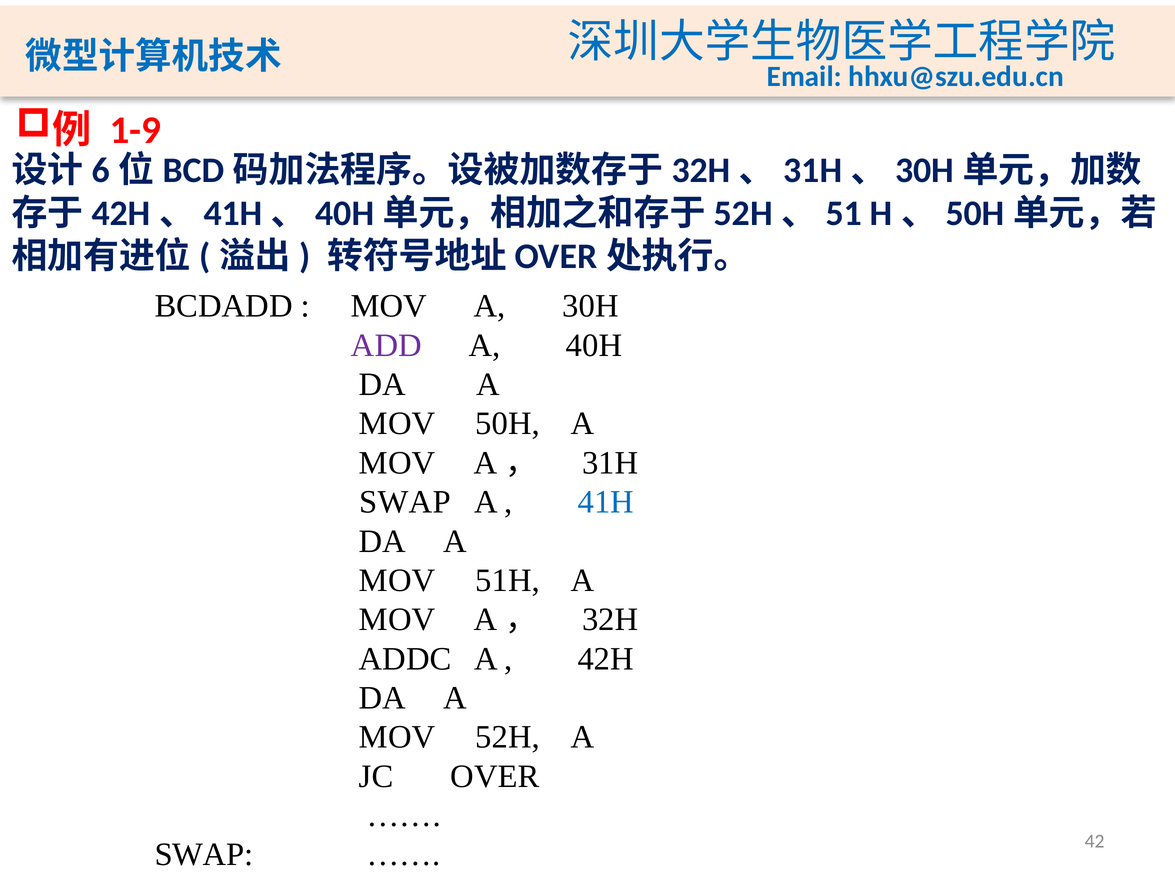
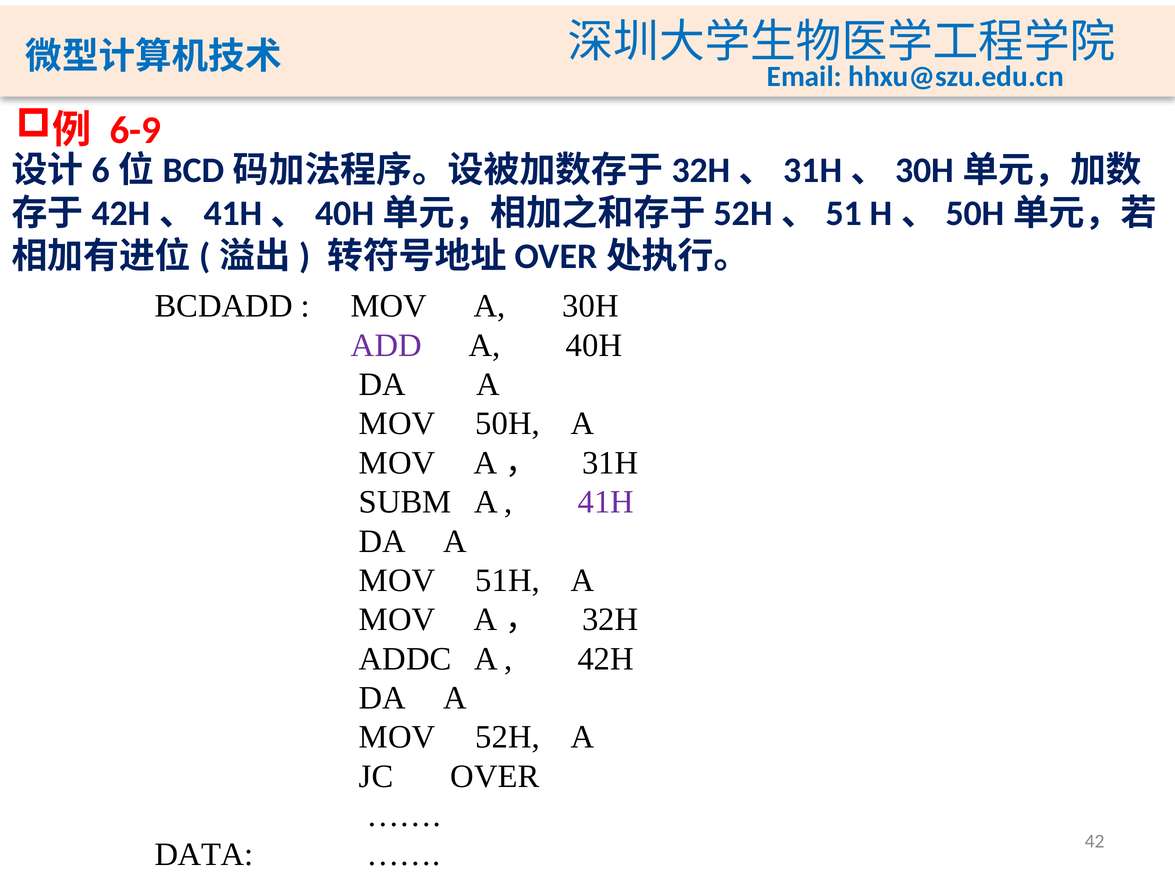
1-9: 1-9 -> 6-9 (135, 130)
SWAP: SWAP -> SUBM (405, 502)
41H colour: blue -> purple (606, 502)
SWAP: SWAP -> DATA (204, 855)
